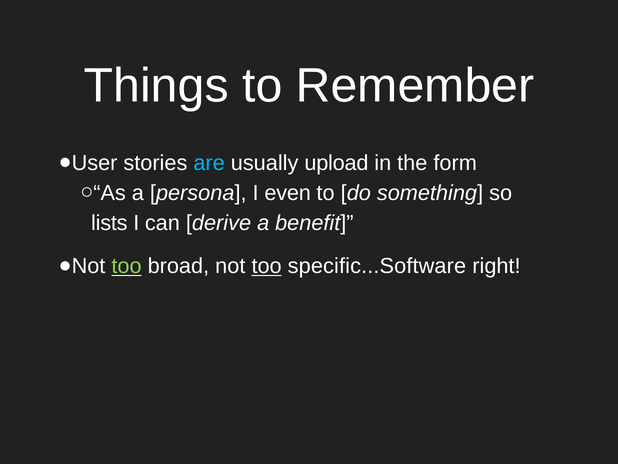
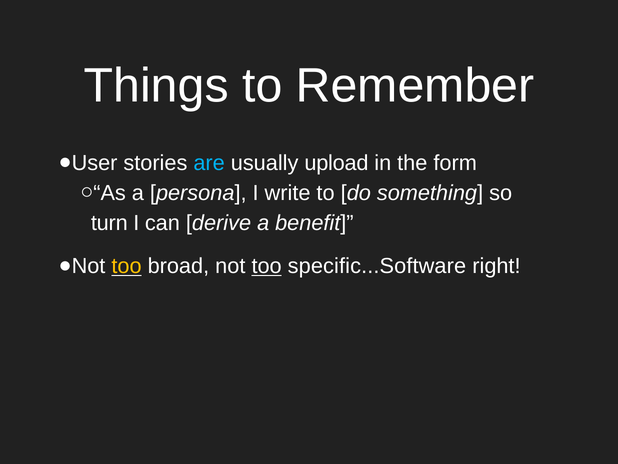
even: even -> write (288, 193)
lists: lists -> turn (109, 223)
too colour: light green -> yellow (127, 266)
